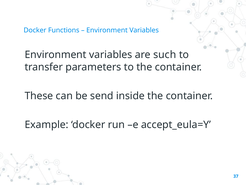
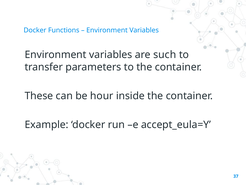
send: send -> hour (102, 96)
